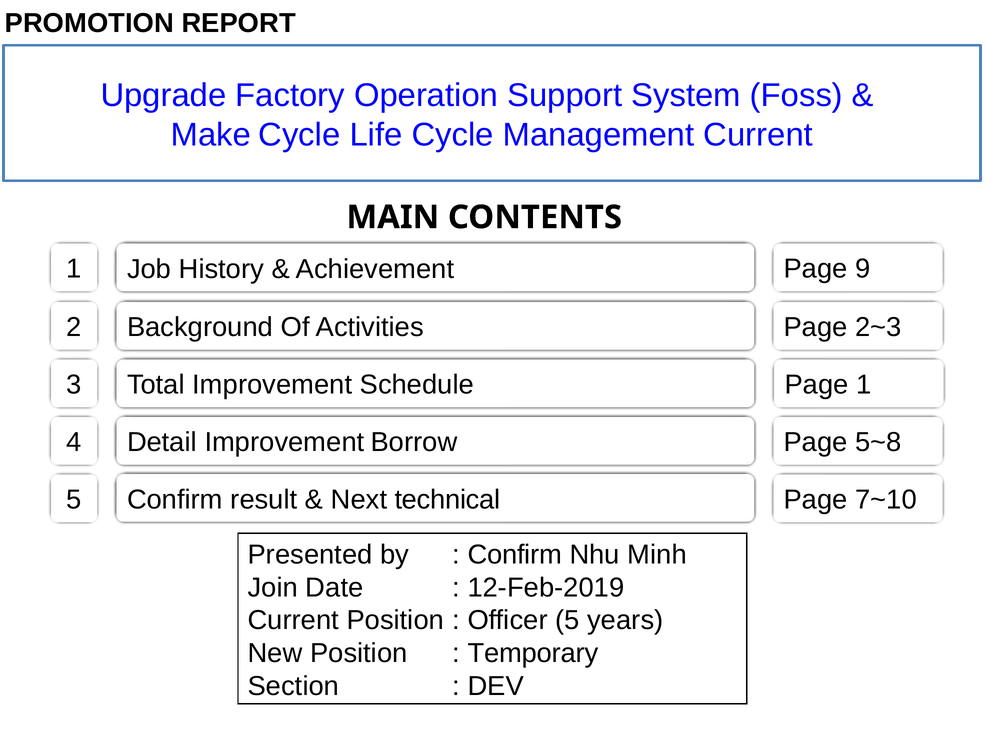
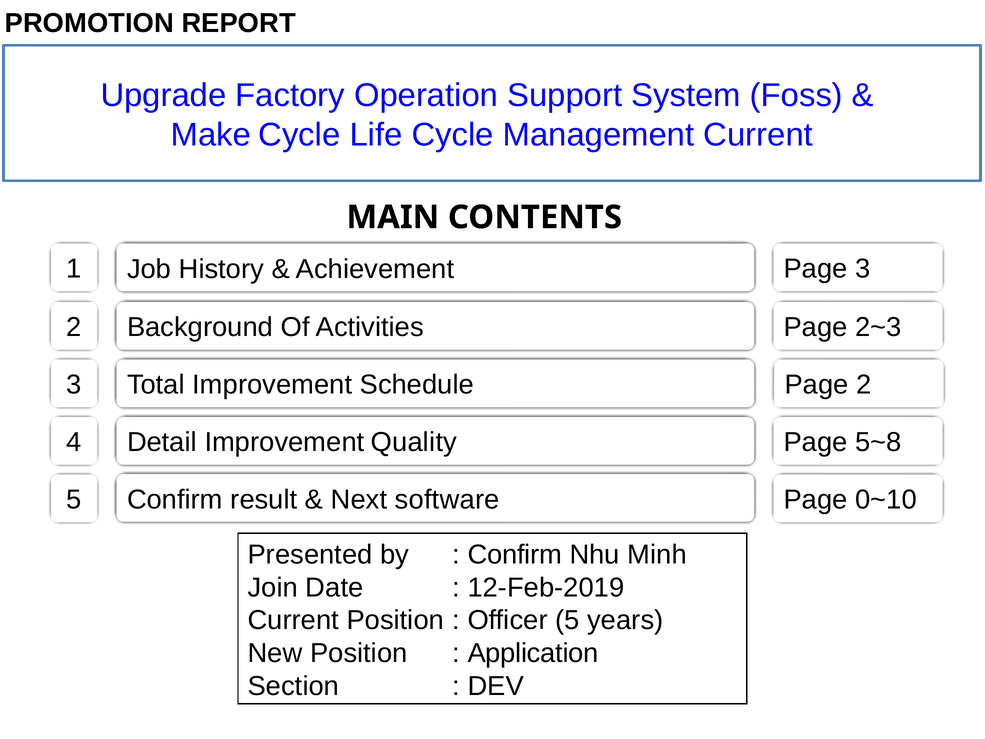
Page 9: 9 -> 3 (863, 269)
Page 1: 1 -> 2 (864, 385)
Borrow: Borrow -> Quality (414, 442)
technical: technical -> software (447, 500)
7~10: 7~10 -> 0~10 (886, 500)
Temporary: Temporary -> Application (533, 653)
